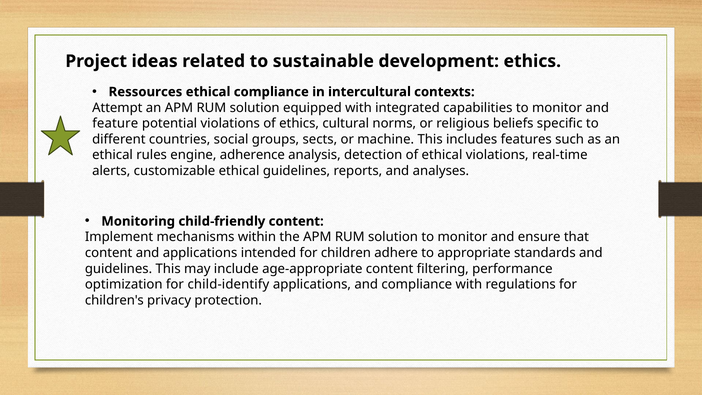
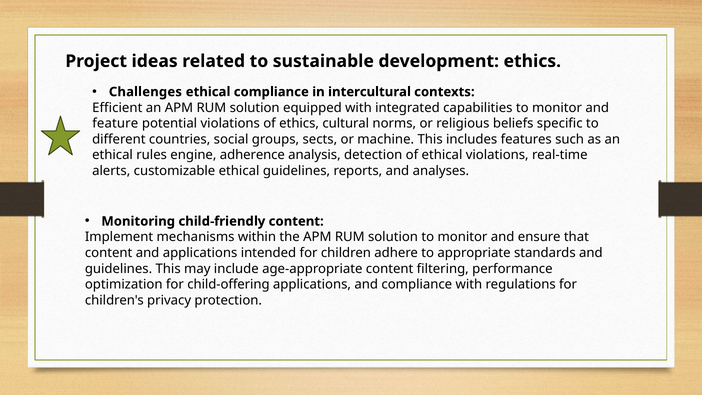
Ressources: Ressources -> Challenges (145, 92)
Attempt: Attempt -> Efficient (117, 108)
child-identify: child-identify -> child-offering (228, 284)
